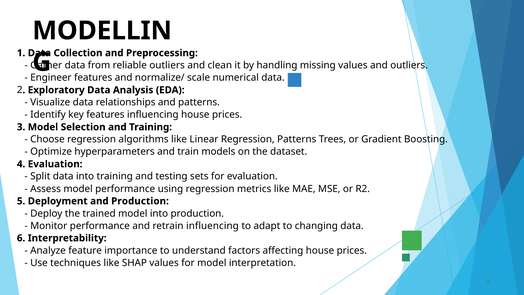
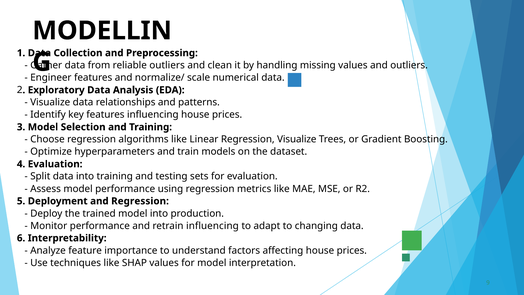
Regression Patterns: Patterns -> Visualize (297, 139)
and Production: Production -> Regression (140, 201)
